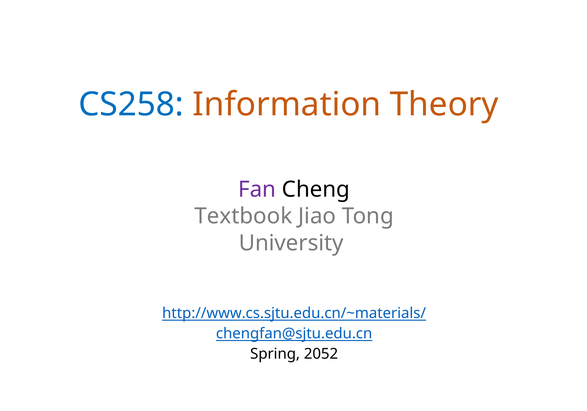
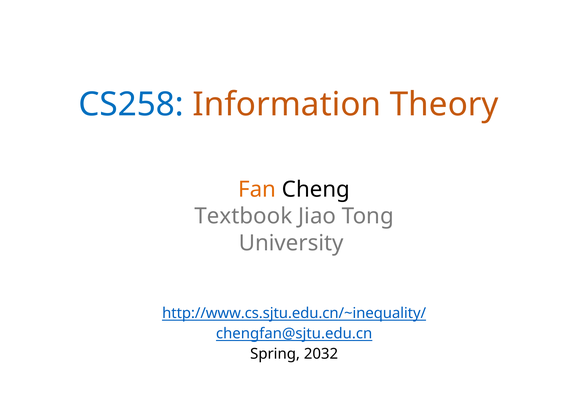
Fan colour: purple -> orange (257, 189)
http://www.cs.sjtu.edu.cn/~materials/: http://www.cs.sjtu.edu.cn/~materials/ -> http://www.cs.sjtu.edu.cn/~inequality/ (294, 313)
2052: 2052 -> 2032 (321, 354)
